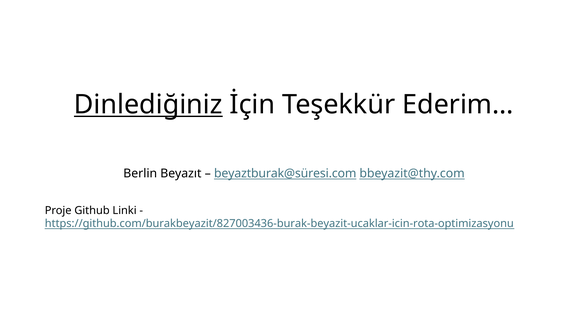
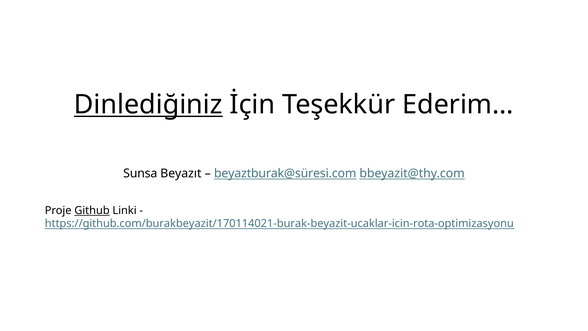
Berlin: Berlin -> Sunsa (140, 173)
Github underline: none -> present (92, 210)
https://github.com/burakbeyazit/827003436-burak-beyazit-ucaklar-icin-rota-optimizasyonu: https://github.com/burakbeyazit/827003436-burak-beyazit-ucaklar-icin-rota-optimizasyonu -> https://github.com/burakbeyazit/170114021-burak-beyazit-ucaklar-icin-rota-optimizasyonu (279, 223)
